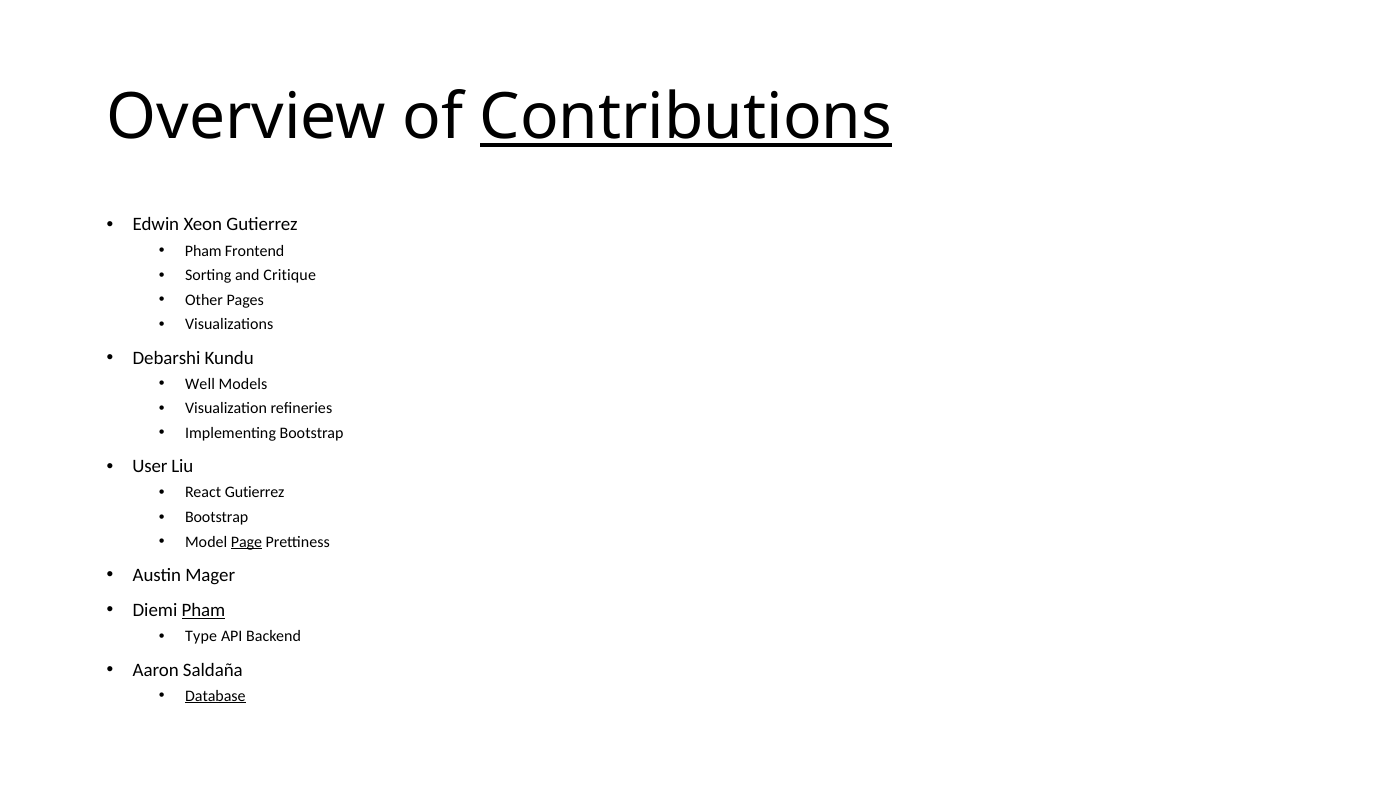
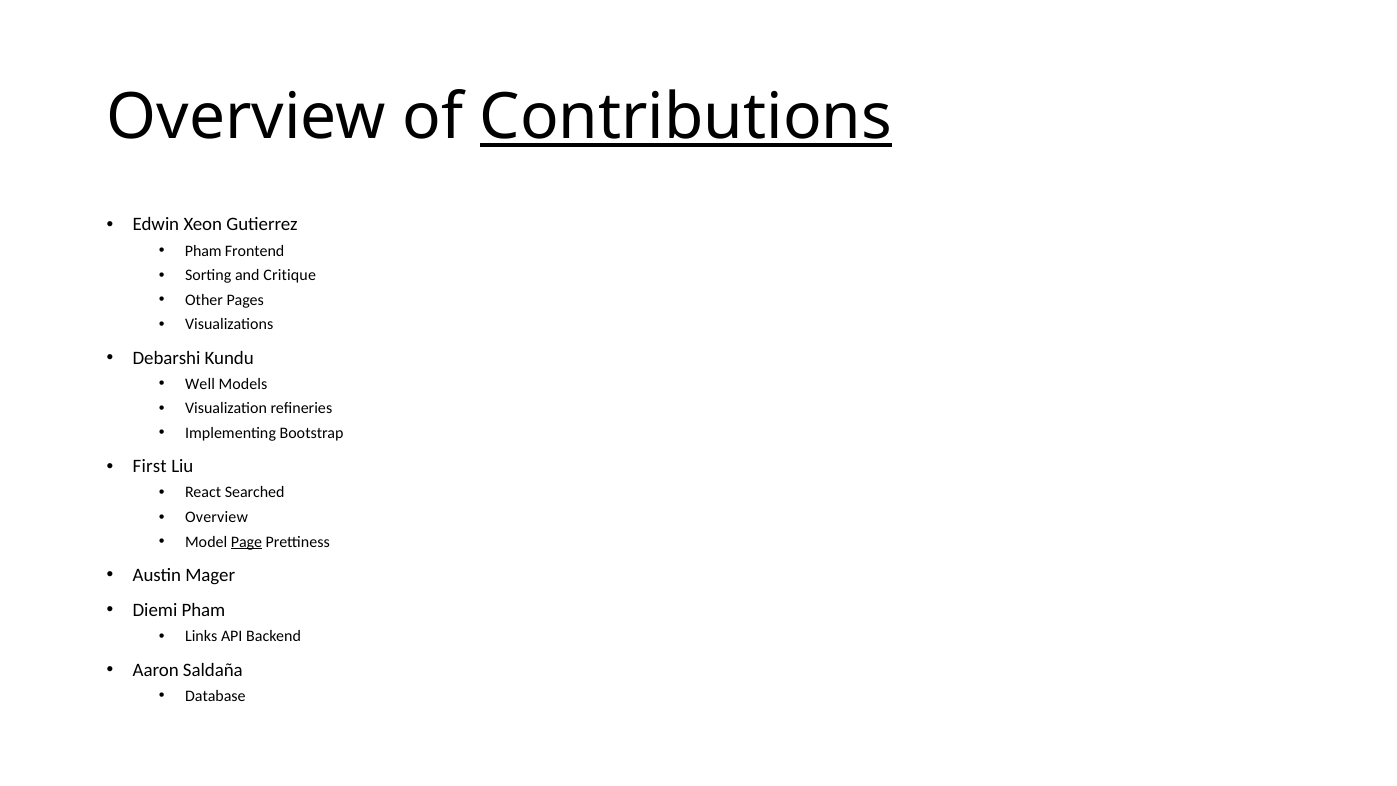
User: User -> First (150, 466)
React Gutierrez: Gutierrez -> Searched (255, 493)
Bootstrap: Bootstrap -> Overview (217, 517)
Pham underline: present -> none (203, 610)
Type: Type -> Links (201, 636)
Database underline: present -> none (215, 696)
